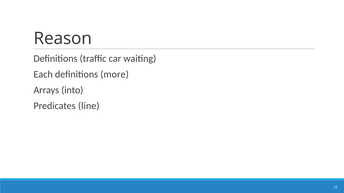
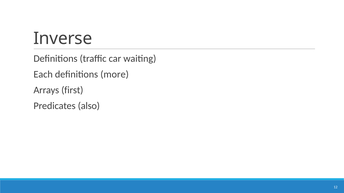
Reason: Reason -> Inverse (63, 39)
into: into -> first (72, 90)
line: line -> also (89, 106)
